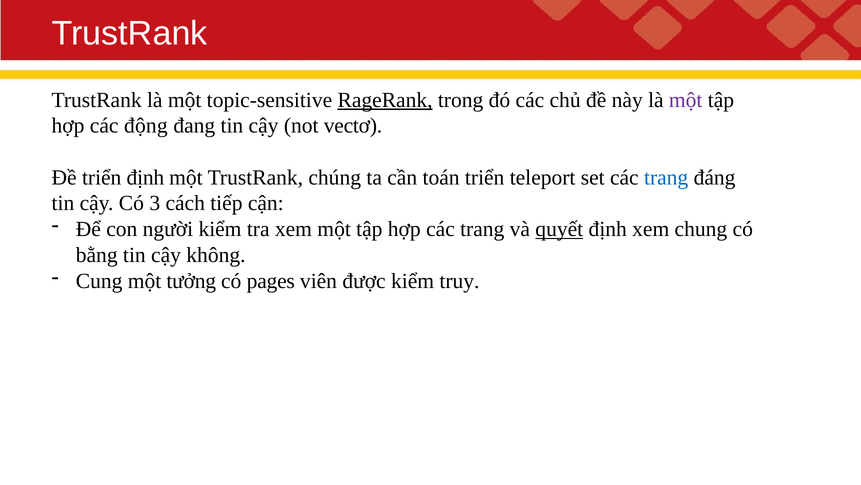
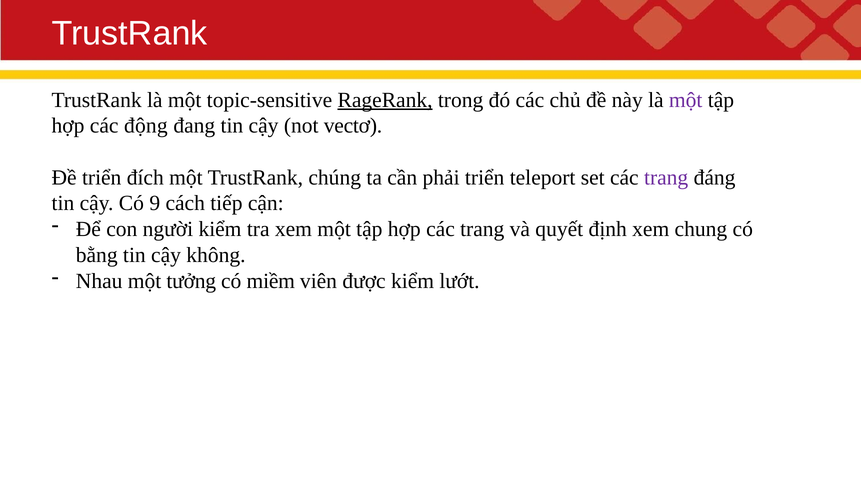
triển định: định -> đích (145, 177)
toán: toán -> phải (441, 177)
trang colour: blue -> purple (666, 177)
3: 3 -> 9 (155, 203)
quyết underline: present -> none (559, 229)
Cung: Cung -> Nhau (99, 281)
pages: pages -> miềm (271, 281)
truy: truy -> lướt (460, 281)
